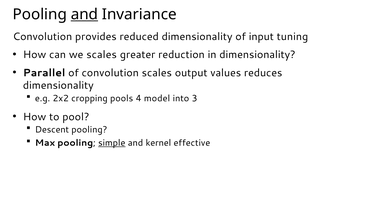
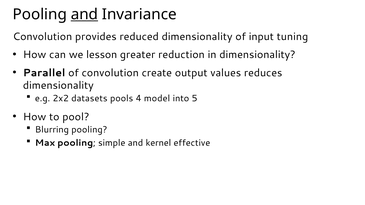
we scales: scales -> lesson (102, 55)
convolution scales: scales -> create (157, 73)
cropping: cropping -> datasets (89, 99)
3: 3 -> 5 (195, 99)
Descent: Descent -> Blurring (52, 130)
simple underline: present -> none (112, 143)
